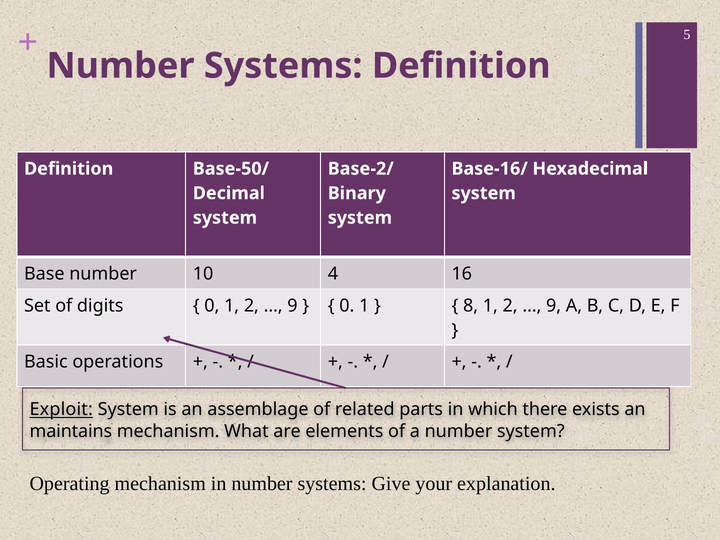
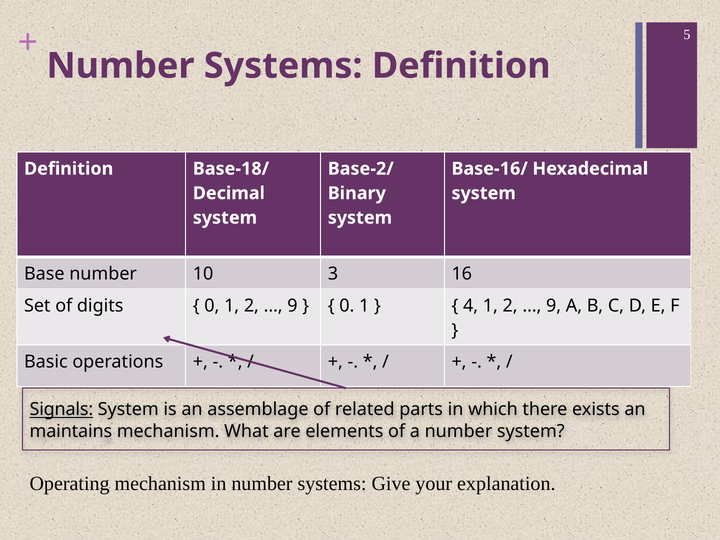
Base-50/: Base-50/ -> Base-18/ (231, 169)
4: 4 -> 3 (333, 274)
8: 8 -> 4 (471, 306)
Exploit: Exploit -> Signals (61, 410)
